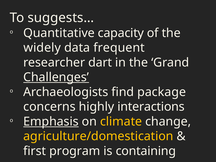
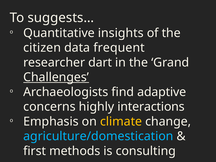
capacity: capacity -> insights (121, 33)
widely: widely -> citizen (42, 48)
package: package -> adaptive (162, 92)
Emphasis underline: present -> none (51, 122)
agriculture/domestication colour: yellow -> light blue (98, 136)
program: program -> methods (75, 151)
containing: containing -> consulting (146, 151)
